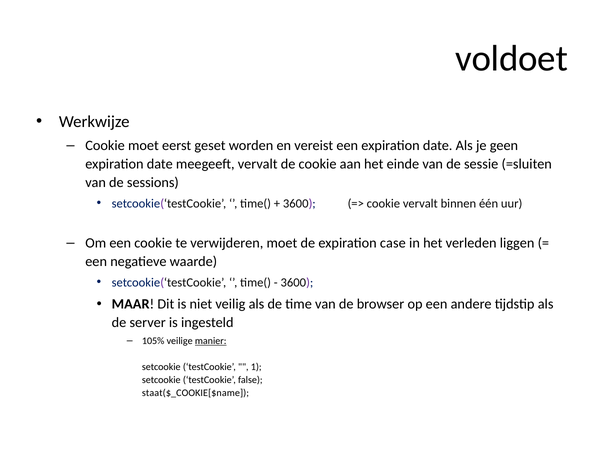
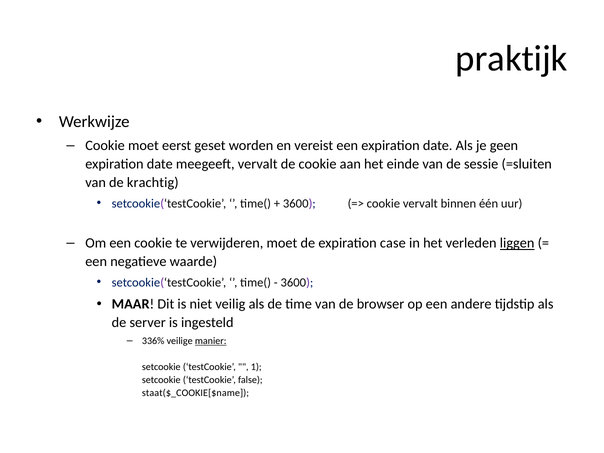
voldoet: voldoet -> praktijk (512, 58)
sessions: sessions -> krachtig (153, 183)
liggen underline: none -> present (517, 243)
105%: 105% -> 336% (153, 341)
